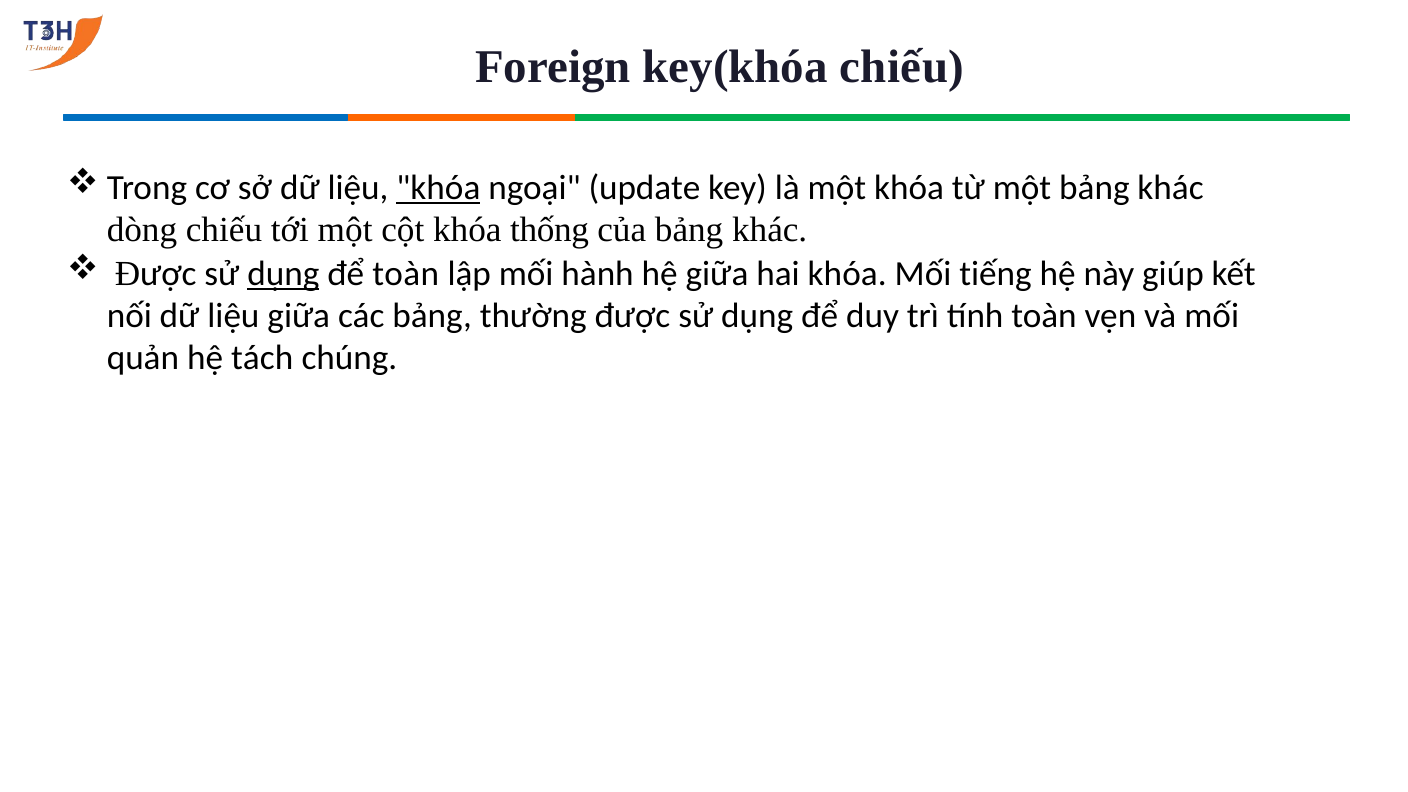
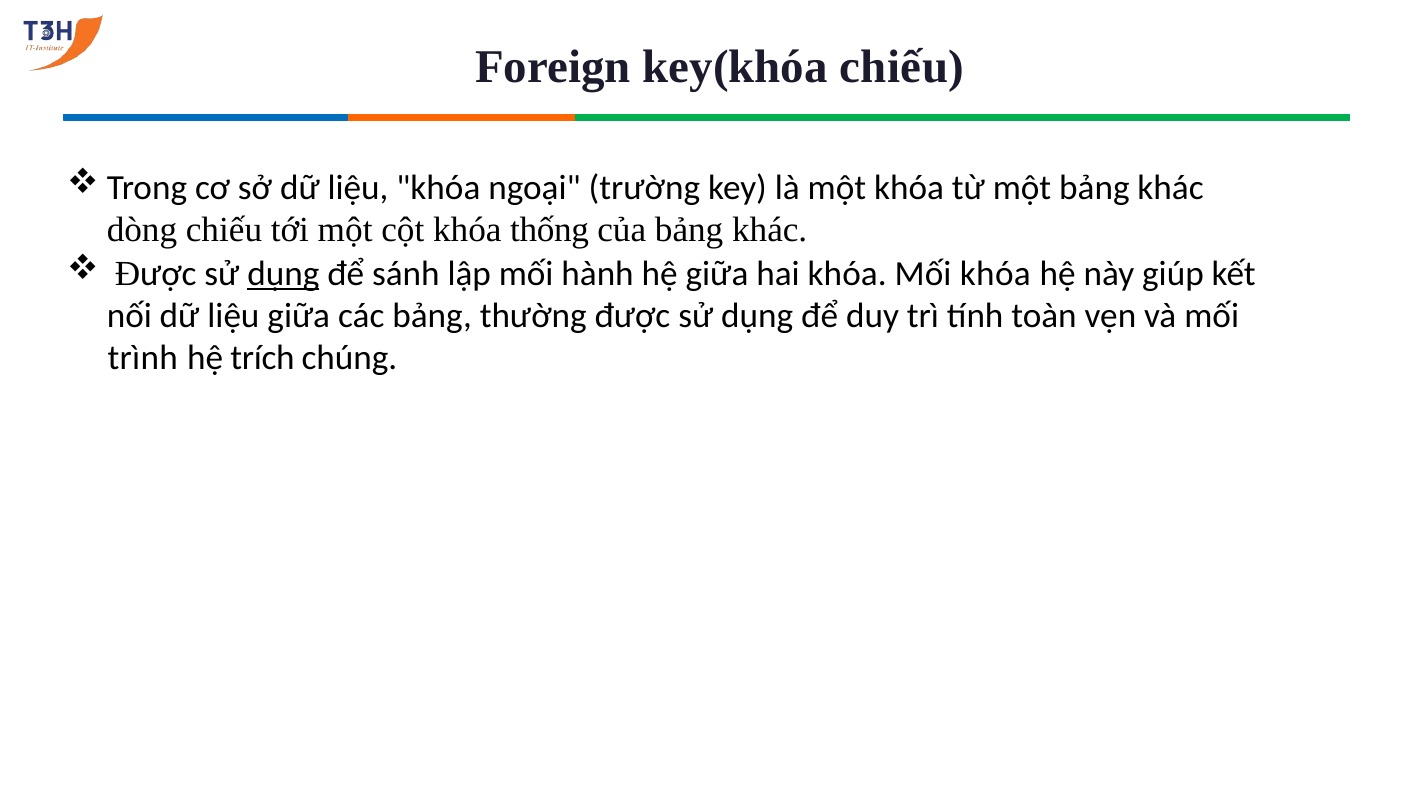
khóa underline: present -> none (438, 188)
update: update -> trường (644, 188)
để toàn: toàn -> sánh (406, 274)
Mối tiếng: tiếng -> khóa (995, 274)
quản: quản -> trình (143, 358)
tách: tách -> trích (262, 358)
